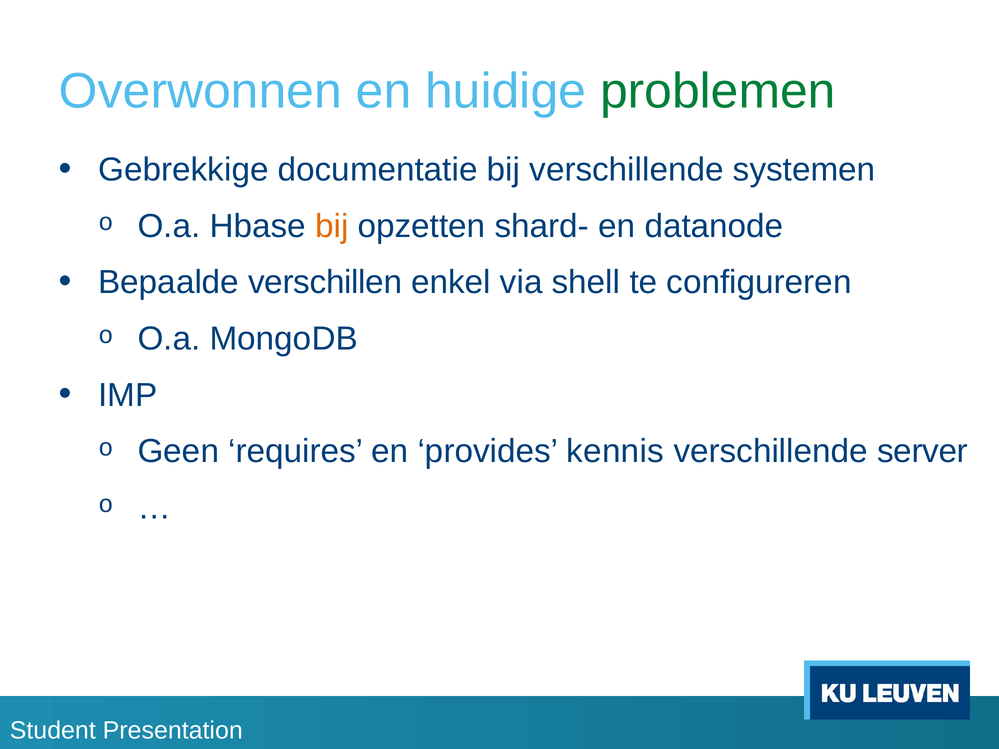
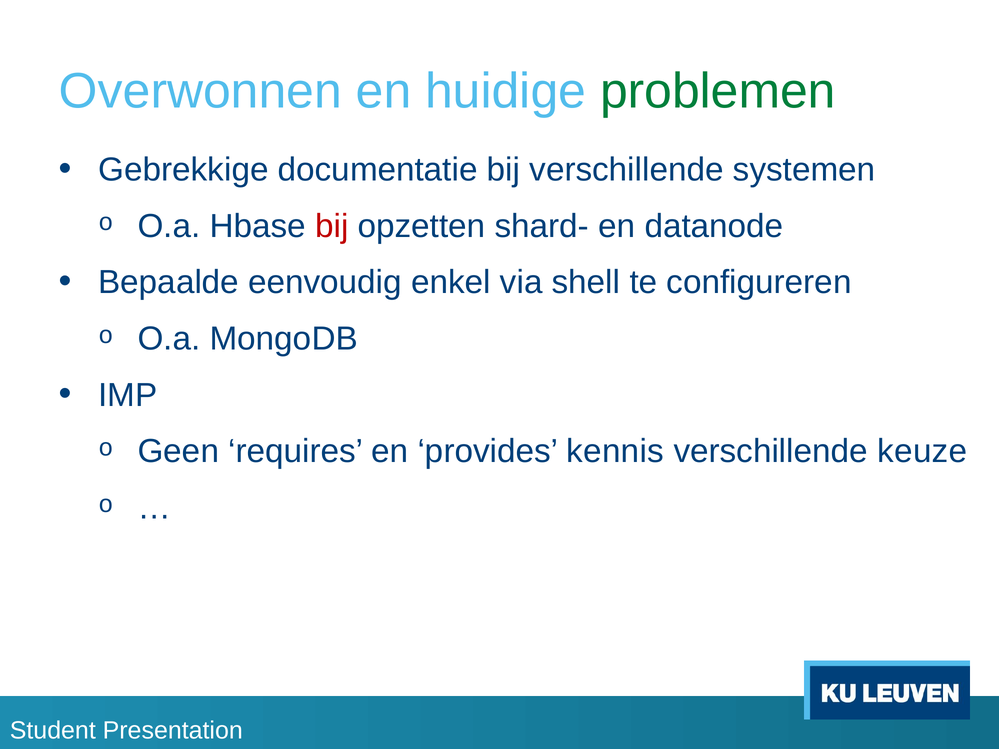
bij colour: orange -> red (332, 226)
verschillen: verschillen -> eenvoudig (325, 283)
server: server -> keuze (922, 452)
